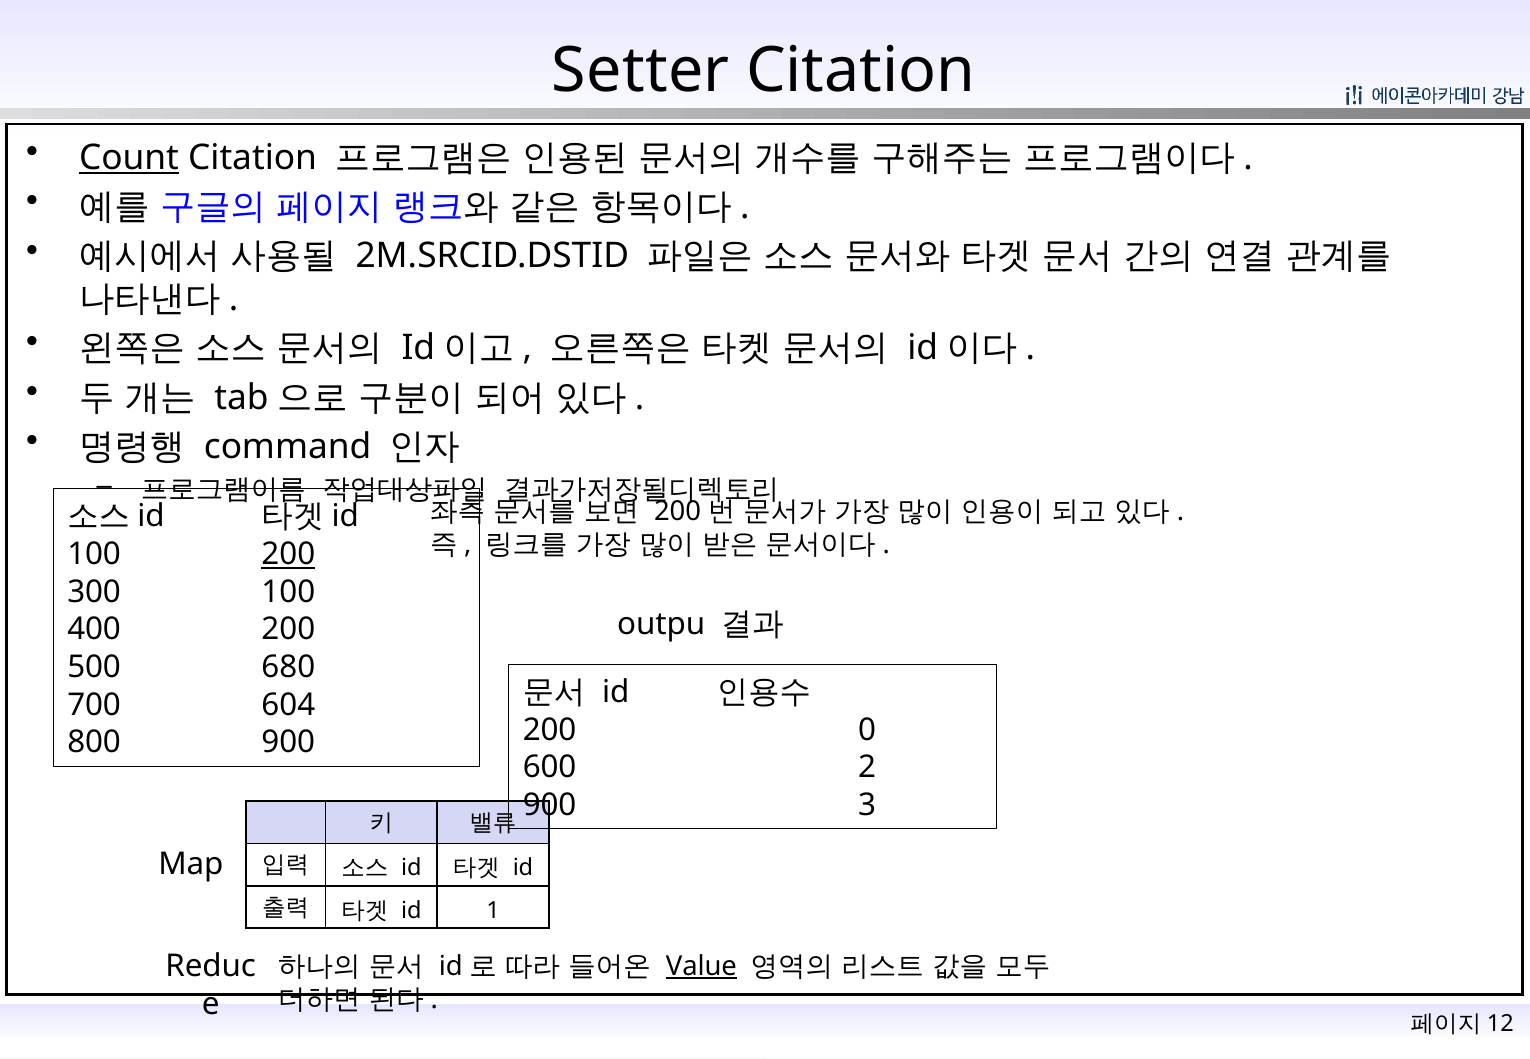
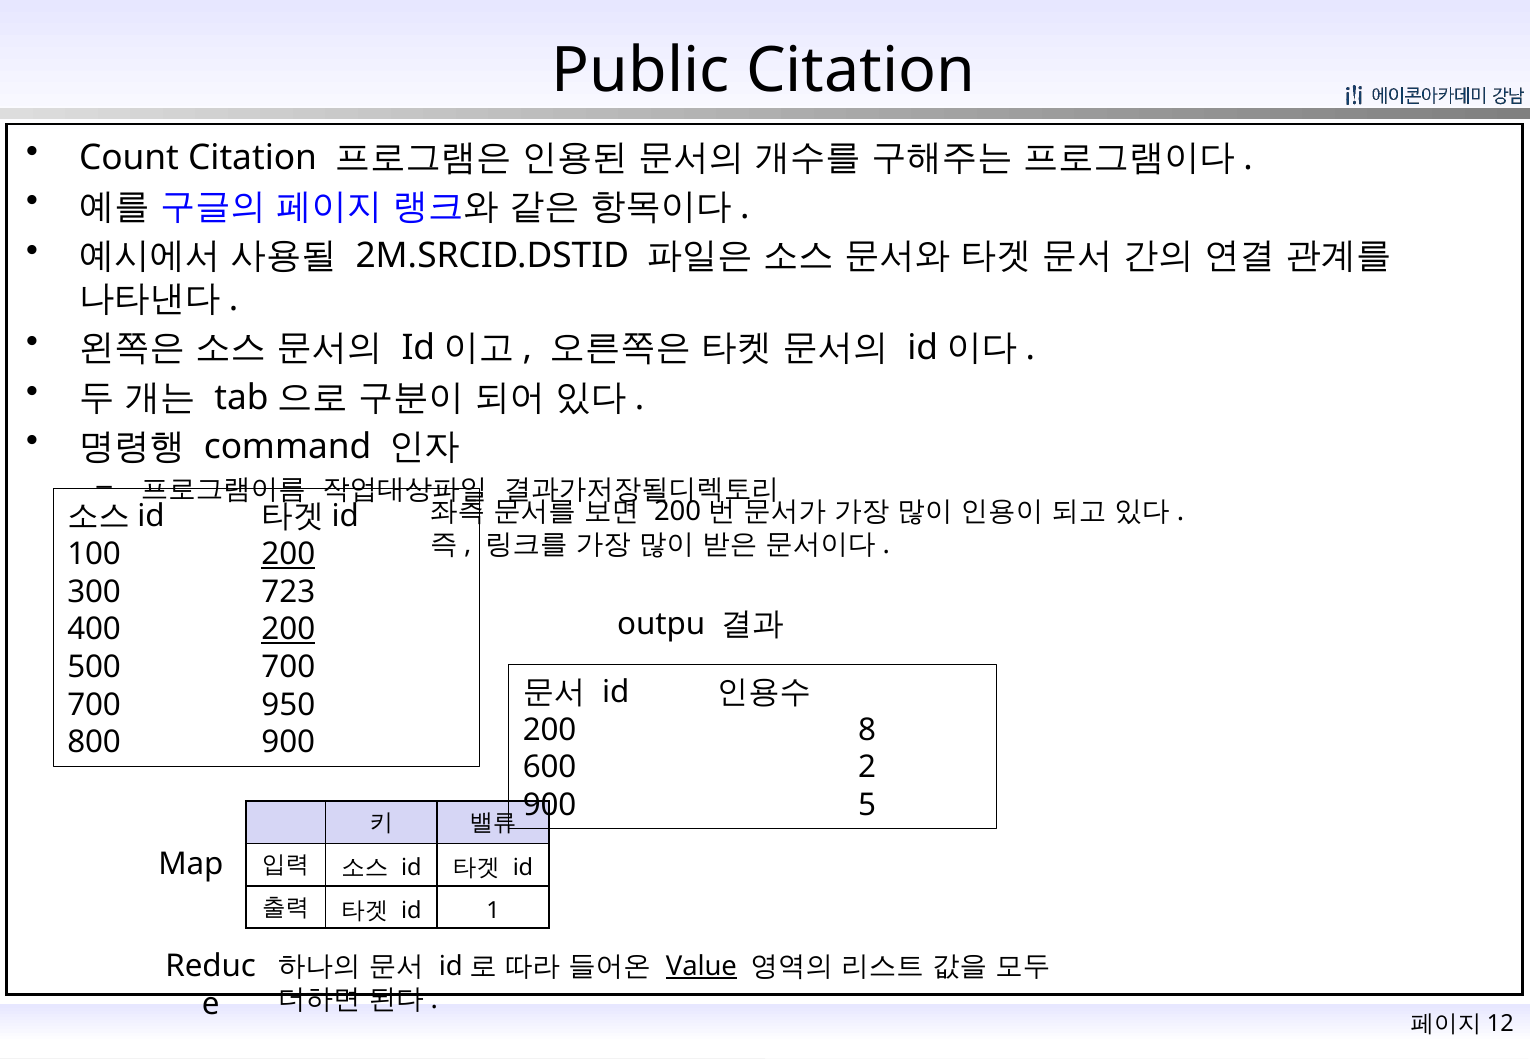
Setter: Setter -> Public (641, 70)
Count underline: present -> none (129, 157)
300 100: 100 -> 723 (288, 592)
200 underline: none -> present (288, 630)
500 680: 680 -> 700 (288, 667)
604: 604 -> 950 (288, 705)
0: 0 -> 8 (867, 730)
3: 3 -> 5 (867, 805)
